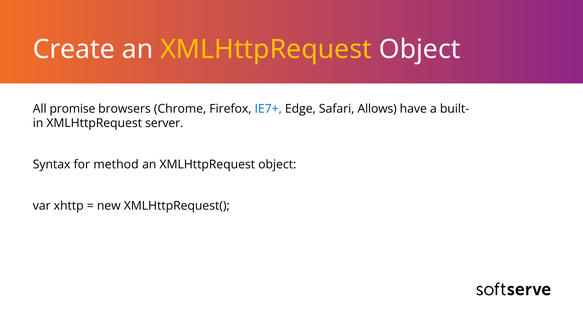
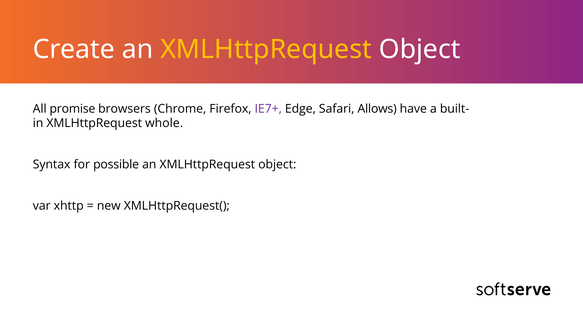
IE7+ colour: blue -> purple (268, 109)
server: server -> whole (164, 123)
method: method -> possible (116, 165)
